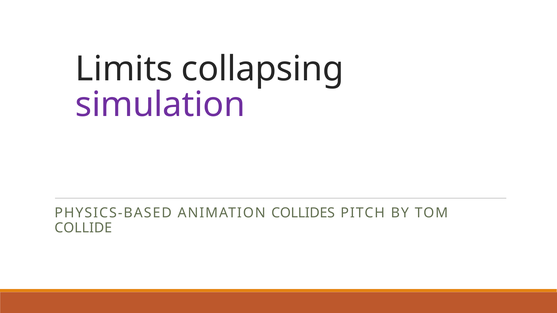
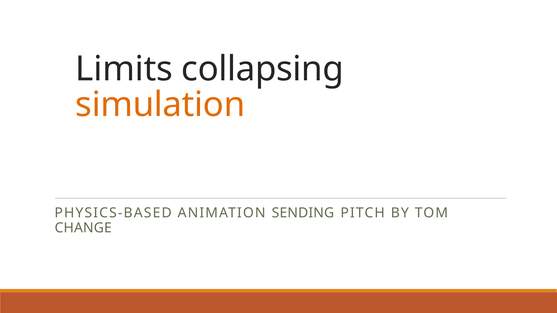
simulation colour: purple -> orange (160, 105)
COLLIDES: COLLIDES -> SENDING (303, 213)
COLLIDE: COLLIDE -> CHANGE (83, 228)
